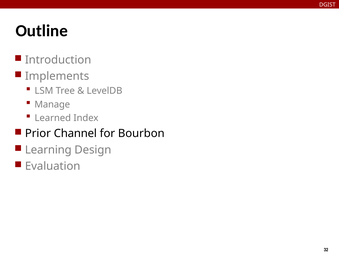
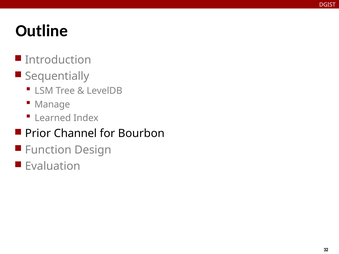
Implements: Implements -> Sequentially (57, 76)
Learning: Learning -> Function (48, 150)
